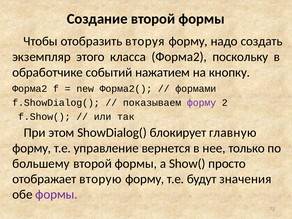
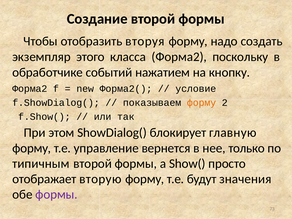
формами: формами -> условие (196, 89)
форму colour: purple -> orange (202, 103)
большему: большему -> типичным (41, 164)
